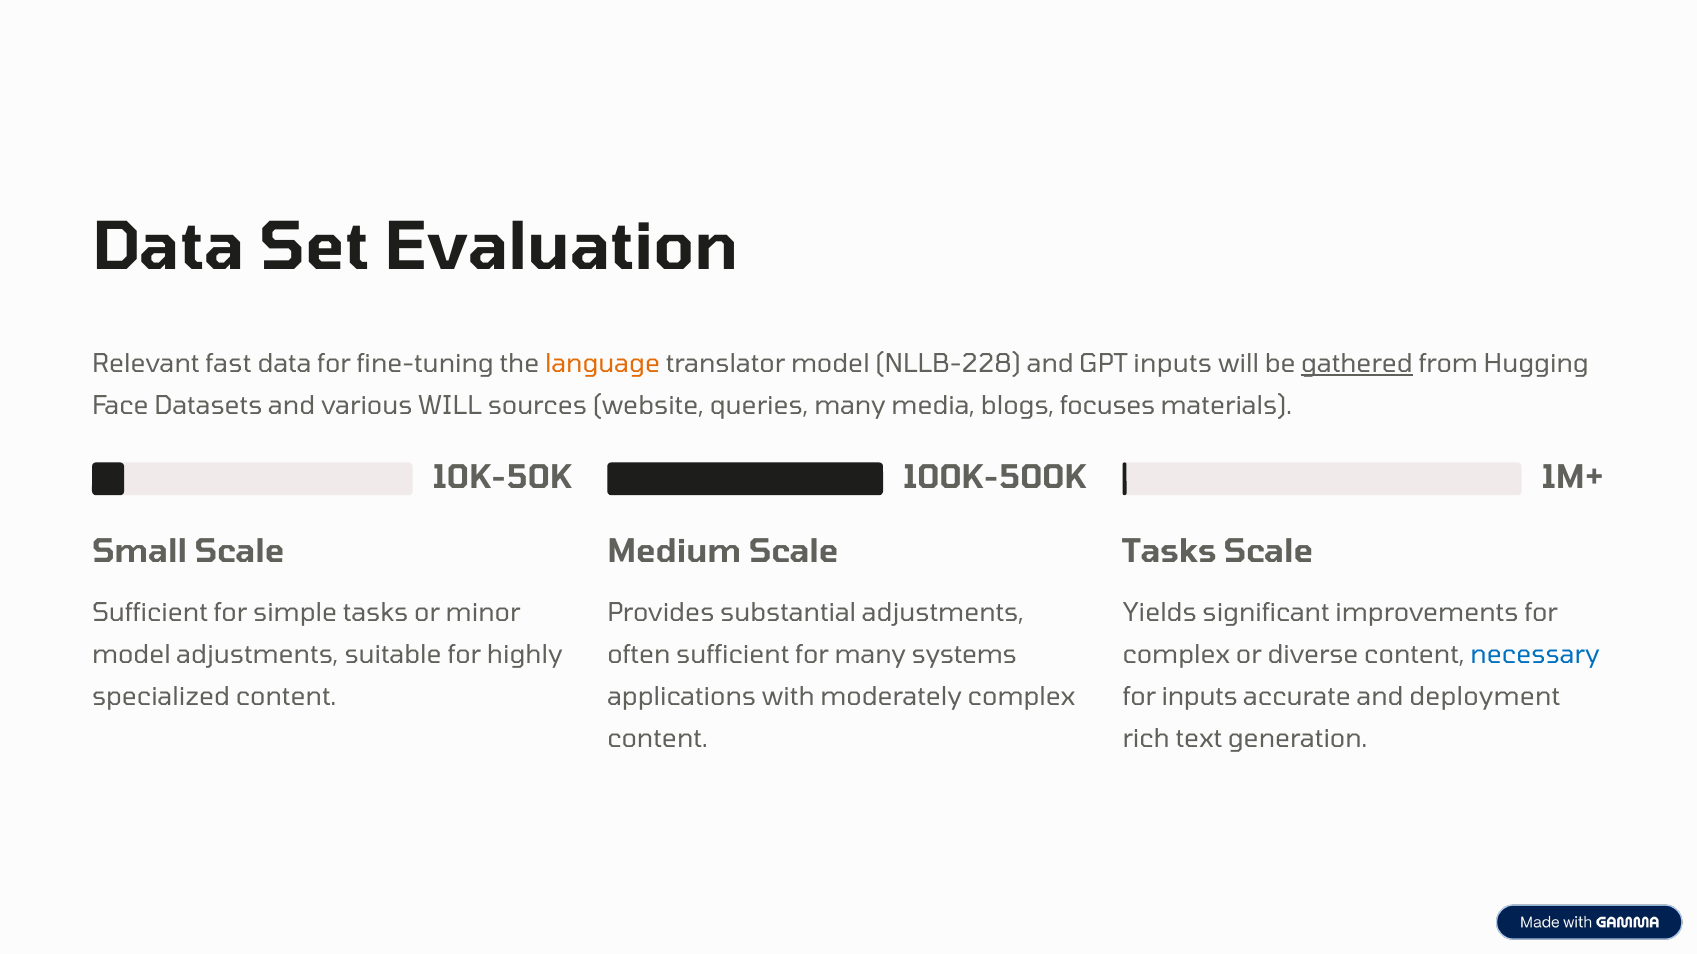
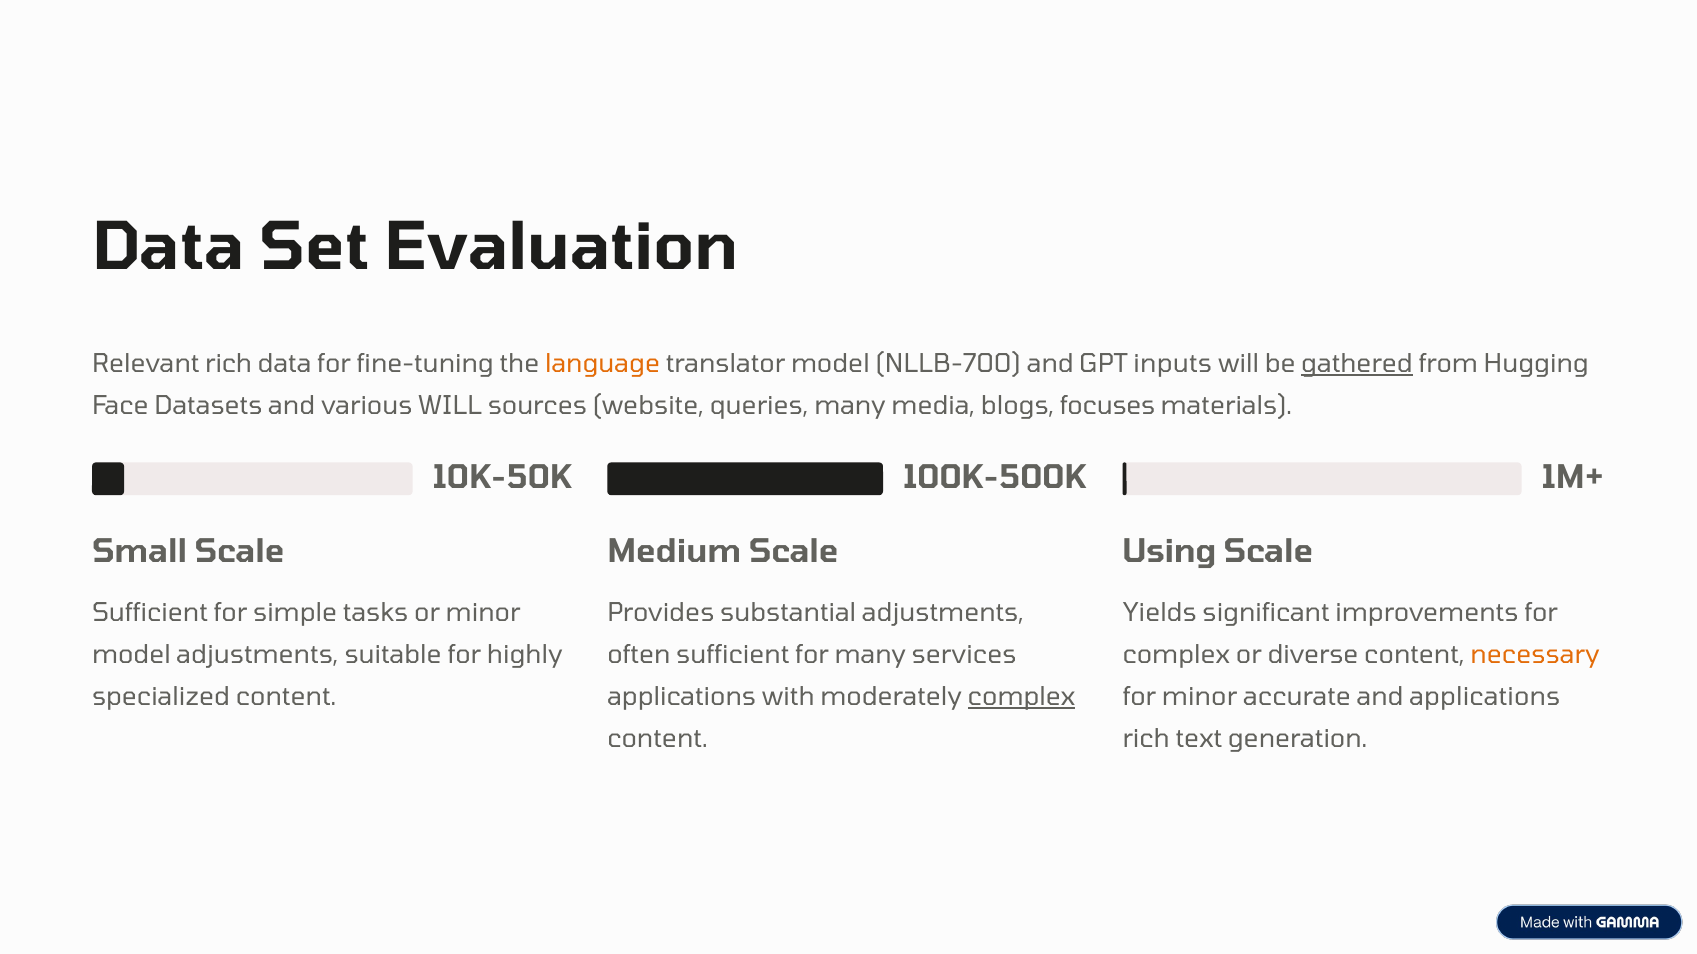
Relevant fast: fast -> rich (229, 364)
NLLB-228: NLLB-228 -> NLLB-700 (948, 364)
Tasks: Tasks -> Using (1169, 552)
systems: systems -> services (964, 656)
necessary colour: blue -> orange (1535, 656)
complex underline: none -> present (1022, 698)
for inputs: inputs -> minor (1200, 698)
and deployment: deployment -> applications (1485, 698)
